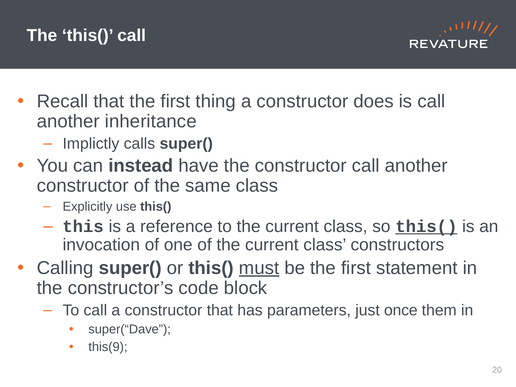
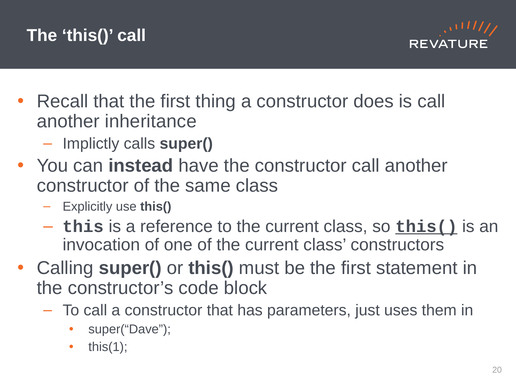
must underline: present -> none (259, 268)
once: once -> uses (401, 310)
this(9: this(9 -> this(1 (108, 347)
